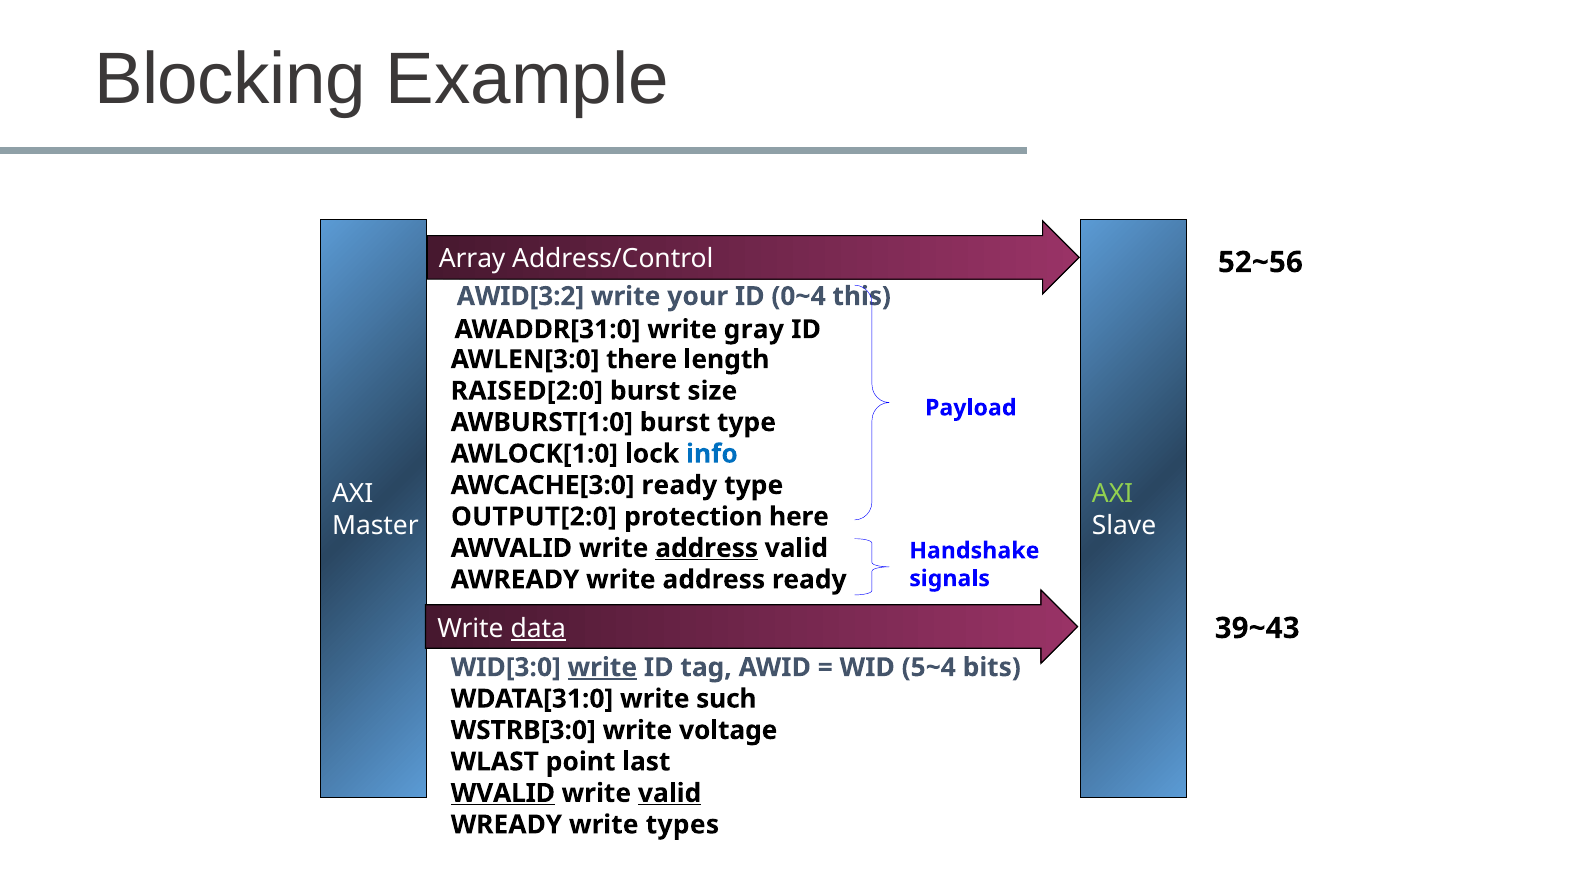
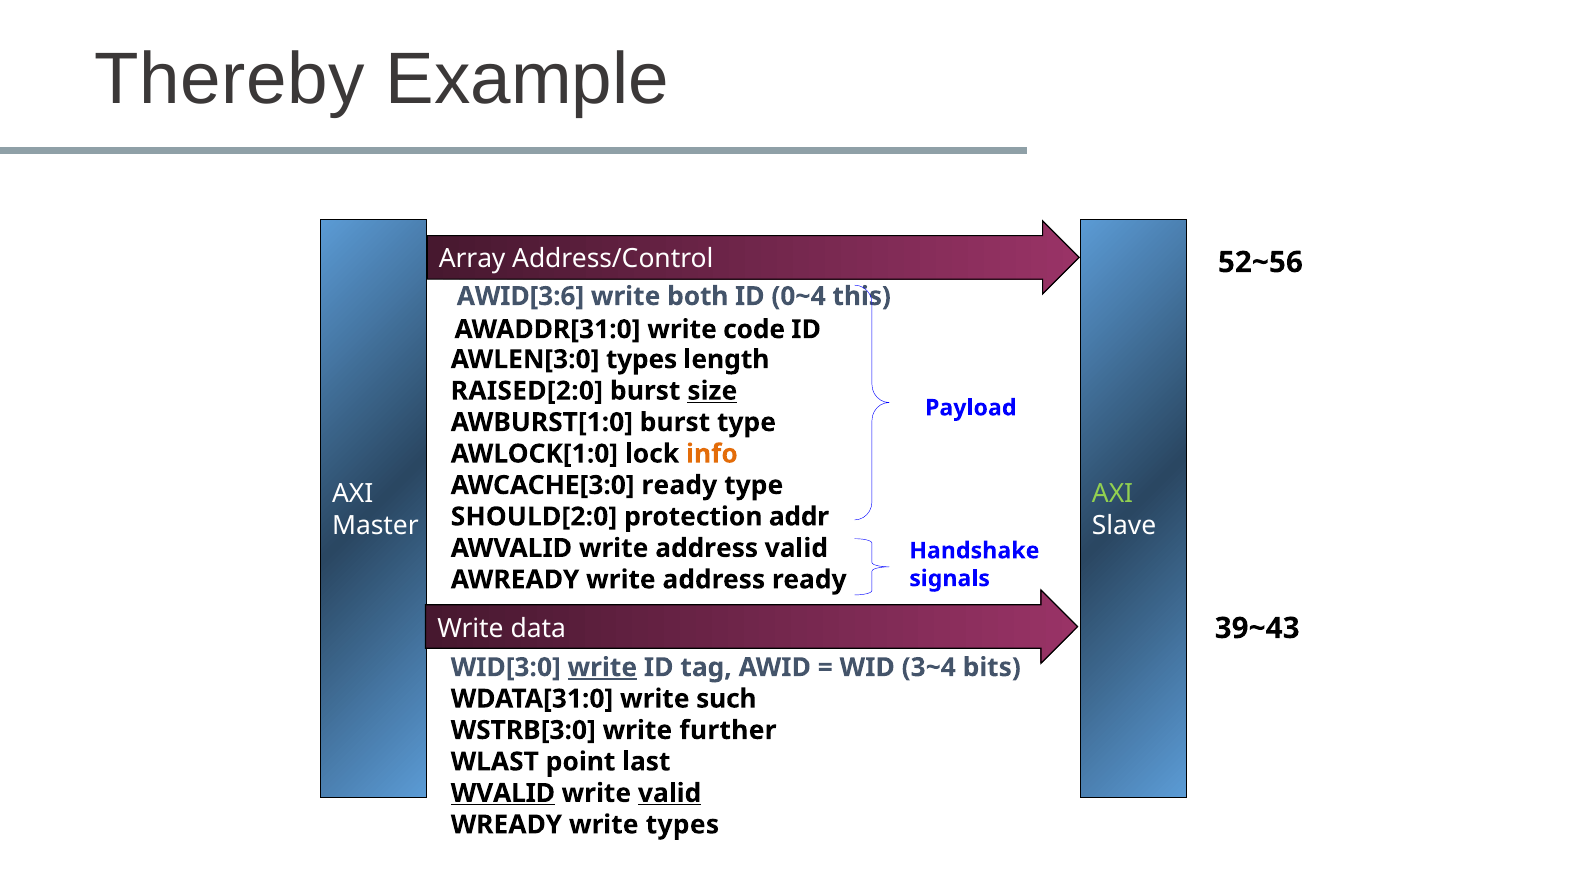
Blocking: Blocking -> Thereby (230, 80)
AWID[3:2: AWID[3:2 -> AWID[3:6 (520, 296)
your: your -> both (698, 296)
gray: gray -> code (754, 329)
AWLEN[3:0 there: there -> types (642, 359)
size underline: none -> present (712, 391)
info colour: blue -> orange (712, 454)
OUTPUT[2:0: OUTPUT[2:0 -> SHOULD[2:0 (534, 517)
here: here -> addr (799, 517)
address underline: present -> none (707, 548)
data underline: present -> none (538, 628)
5~4: 5~4 -> 3~4 (929, 667)
voltage: voltage -> further (728, 730)
